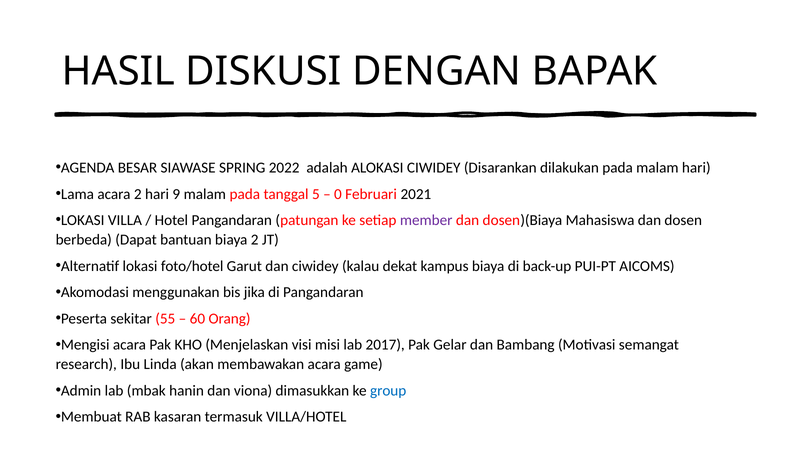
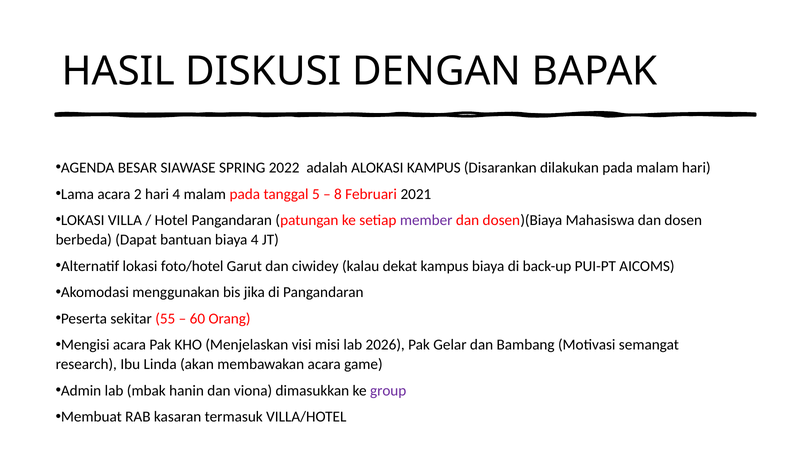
ALOKASI CIWIDEY: CIWIDEY -> KAMPUS (434, 168)
hari 9: 9 -> 4 (176, 194)
0: 0 -> 8 (338, 194)
biaya 2: 2 -> 4 (255, 240)
2017: 2017 -> 2026 (385, 345)
group colour: blue -> purple (388, 391)
